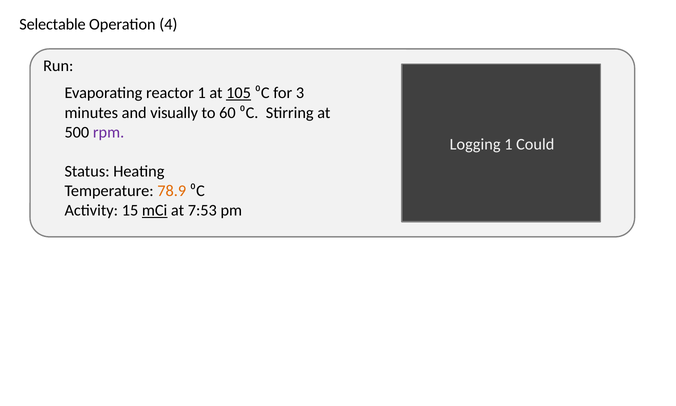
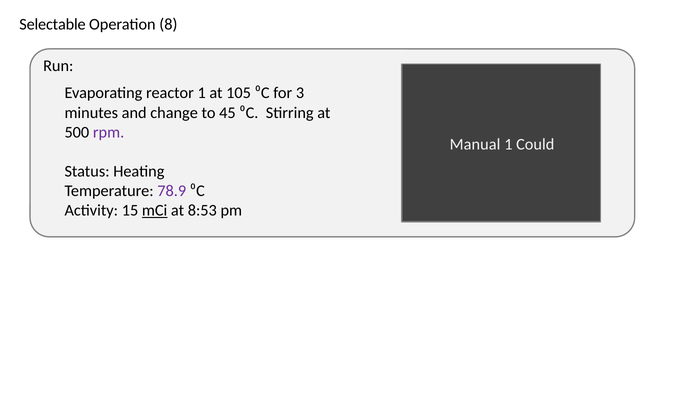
4: 4 -> 8 (168, 24)
105 underline: present -> none (239, 93)
visually: visually -> change (174, 113)
60: 60 -> 45 (227, 113)
Logging: Logging -> Manual (475, 144)
78.9 colour: orange -> purple (172, 191)
7:53: 7:53 -> 8:53 (202, 210)
